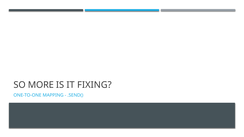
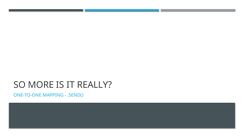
FIXING: FIXING -> REALLY (94, 85)
